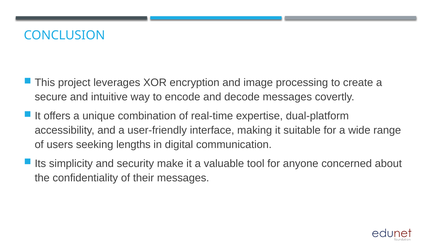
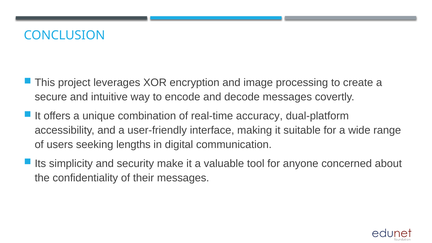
expertise: expertise -> accuracy (259, 116)
